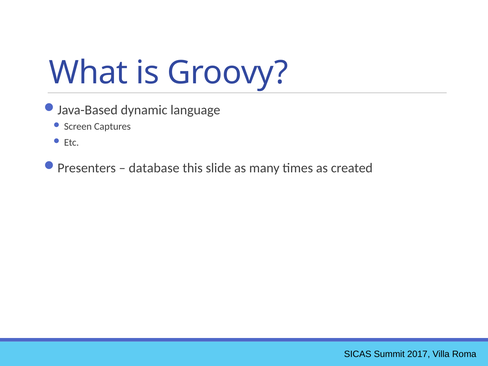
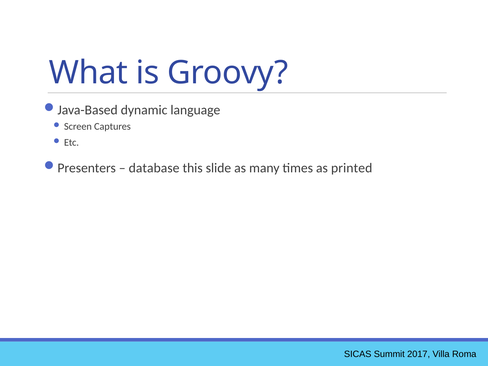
created: created -> printed (352, 168)
